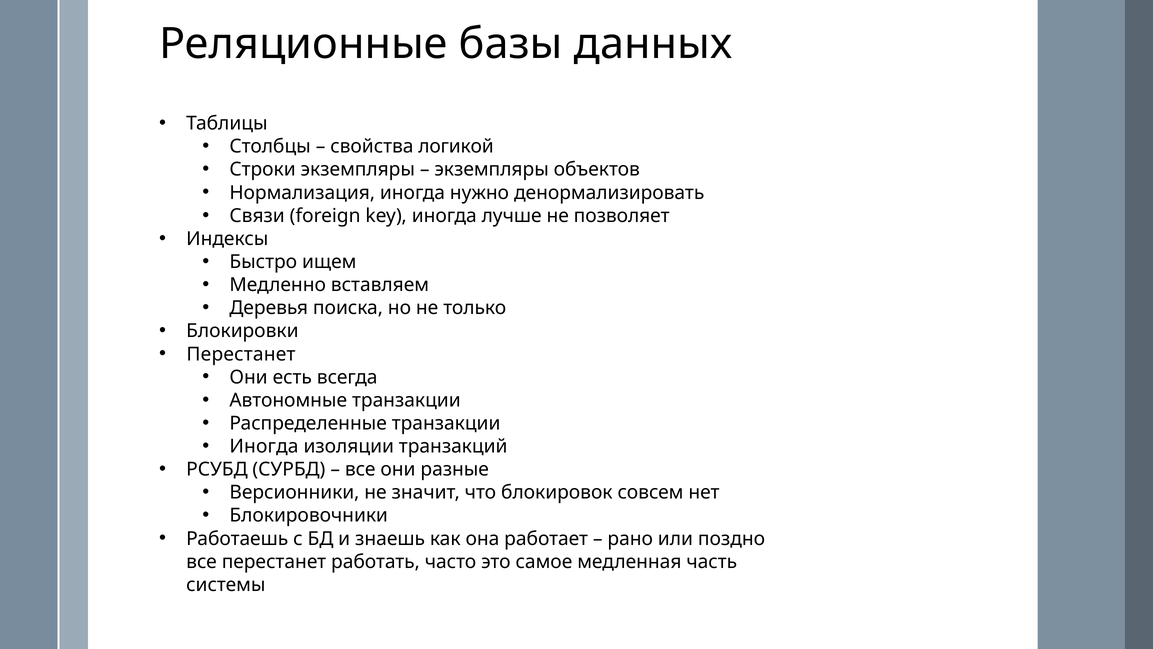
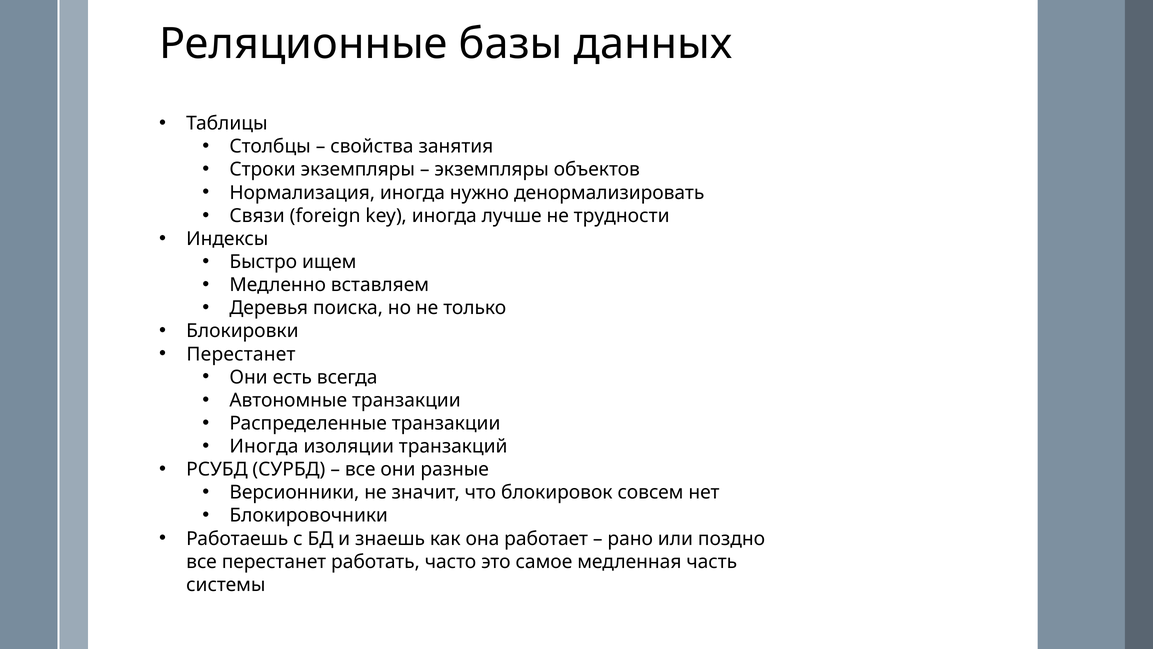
логикой: логикой -> занятия (456, 147)
позволяет: позволяет -> трудности (622, 216)
